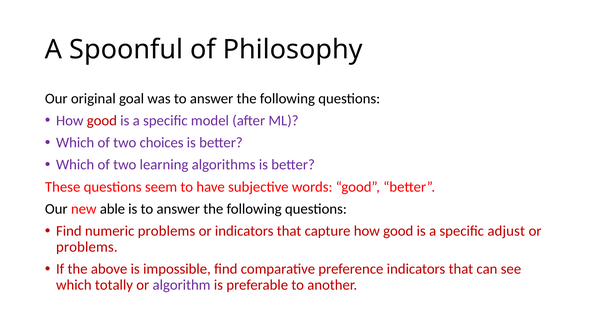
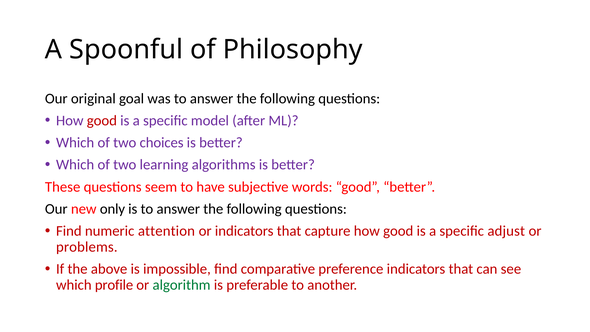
able: able -> only (112, 209)
numeric problems: problems -> attention (166, 231)
totally: totally -> profile (114, 285)
algorithm colour: purple -> green (182, 285)
